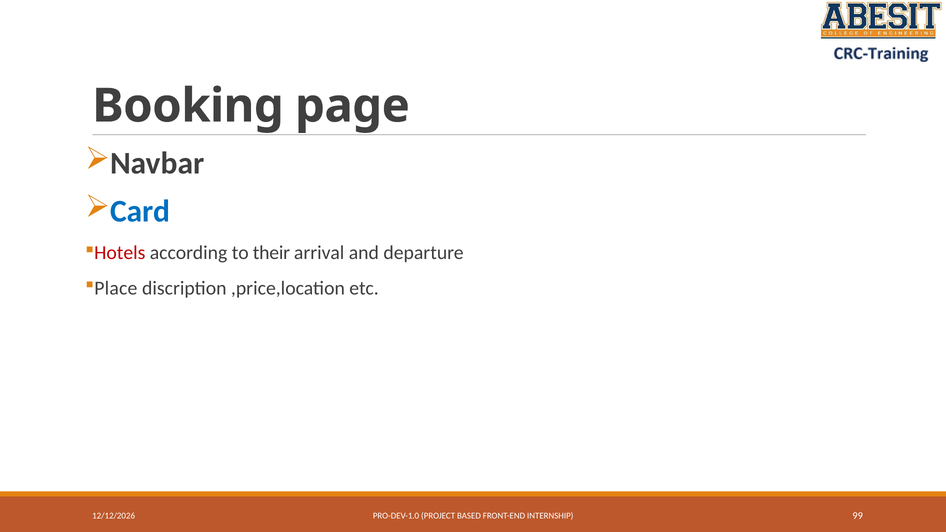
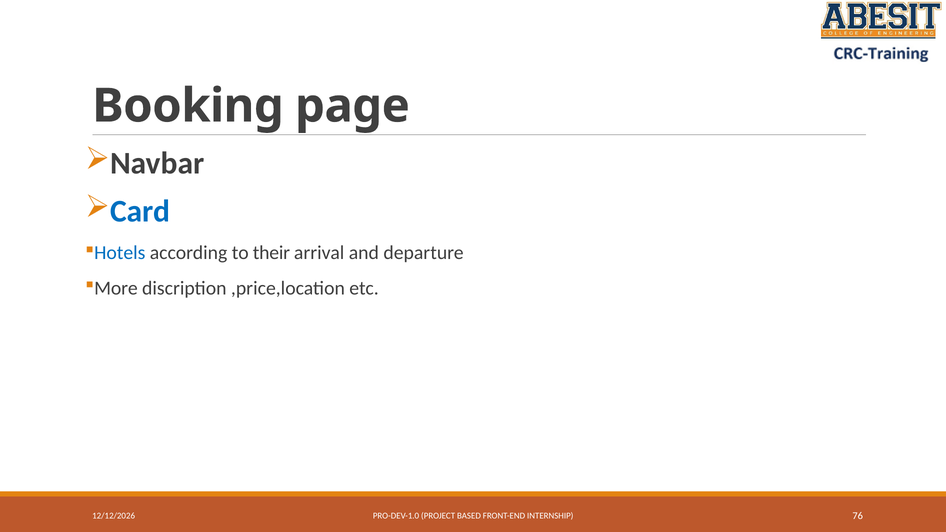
Hotels colour: red -> blue (120, 253)
Place: Place -> More (116, 288)
99: 99 -> 76 (858, 516)
